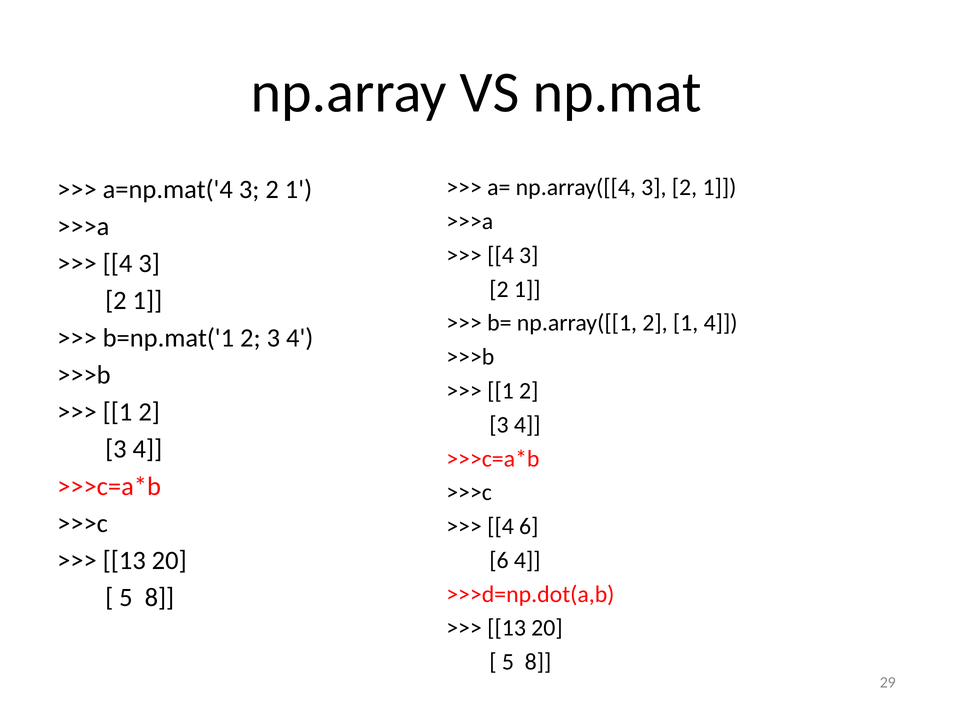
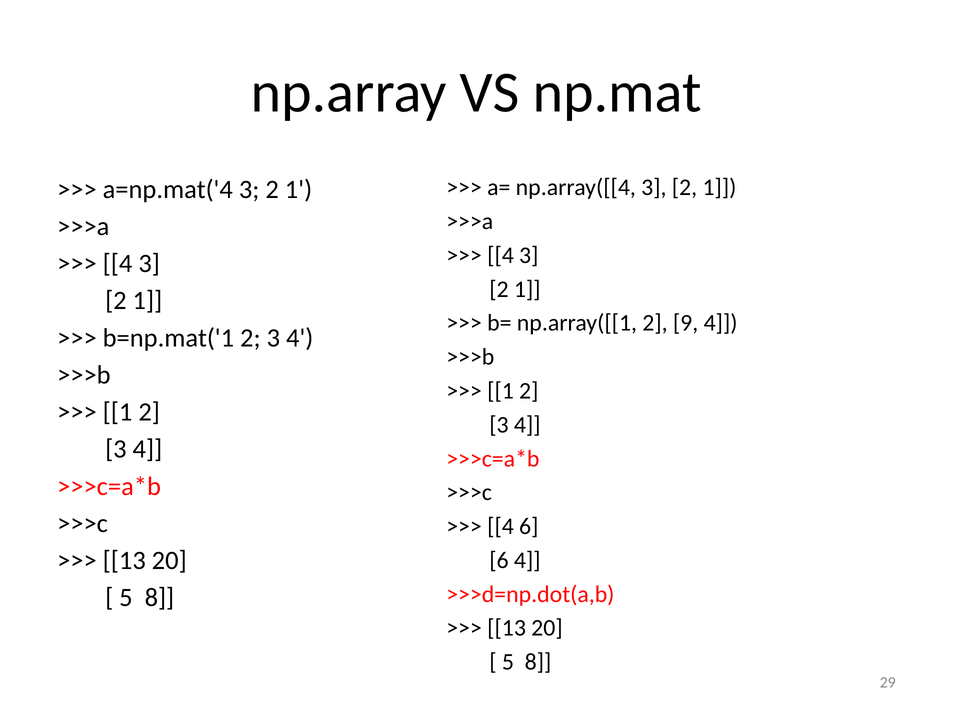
np.array([[1 2 1: 1 -> 9 (686, 323)
